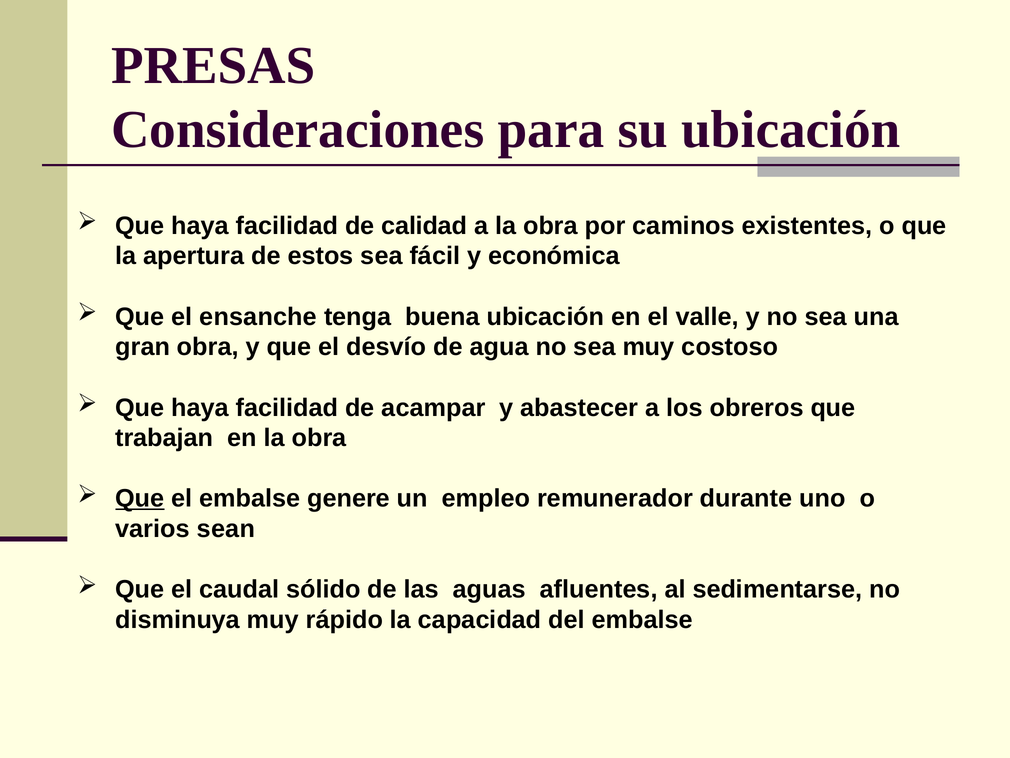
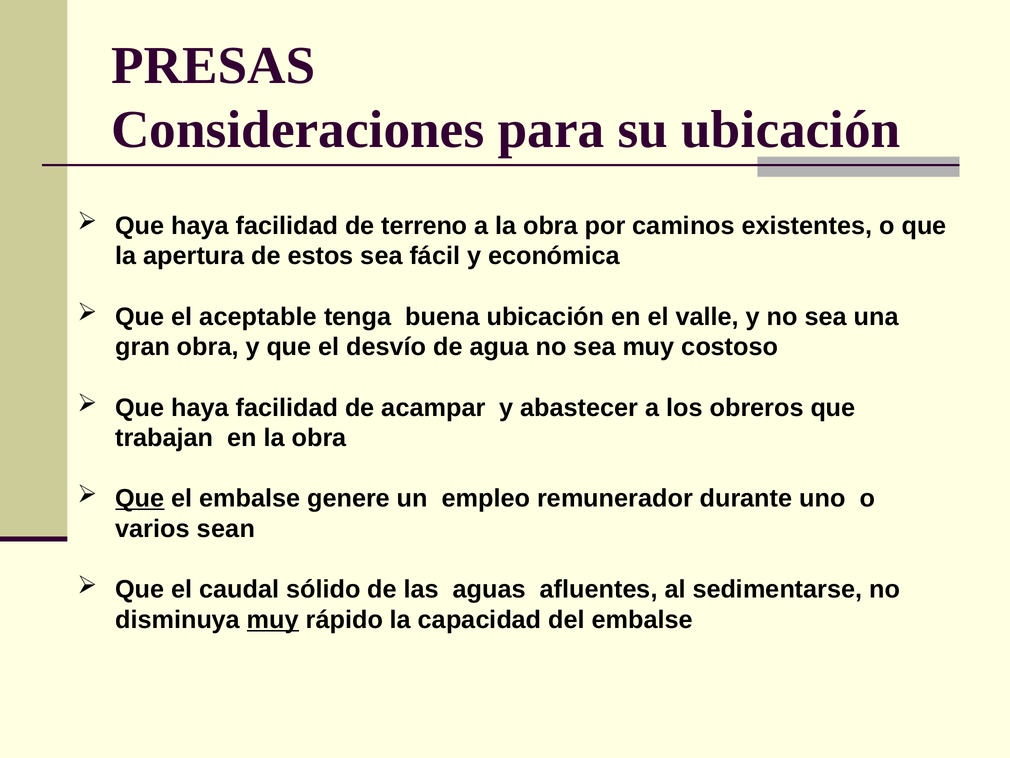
calidad: calidad -> terreno (424, 226)
ensanche: ensanche -> aceptable (258, 316)
muy underline: none -> present (273, 619)
